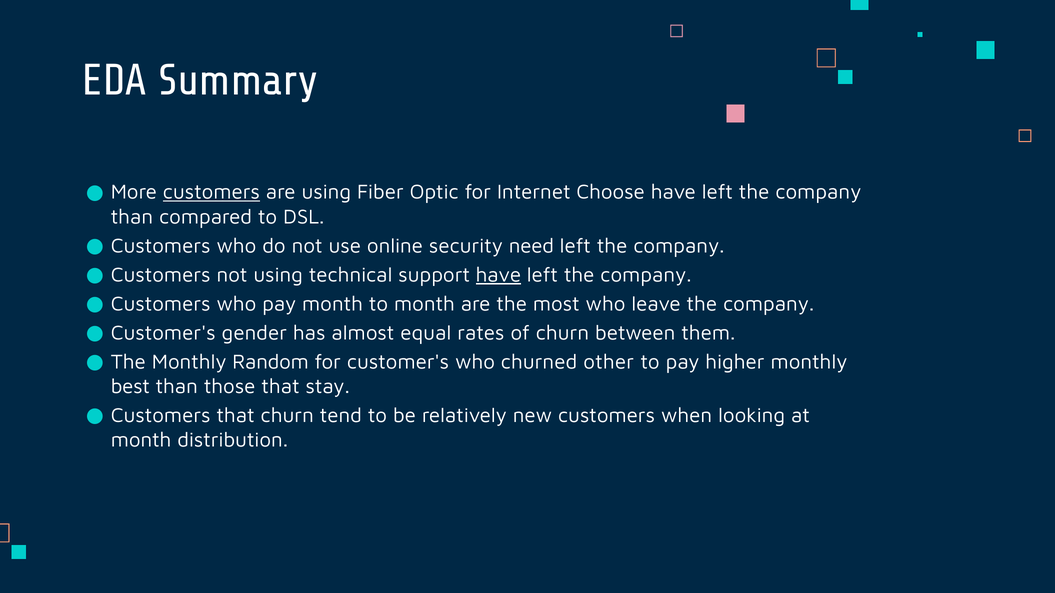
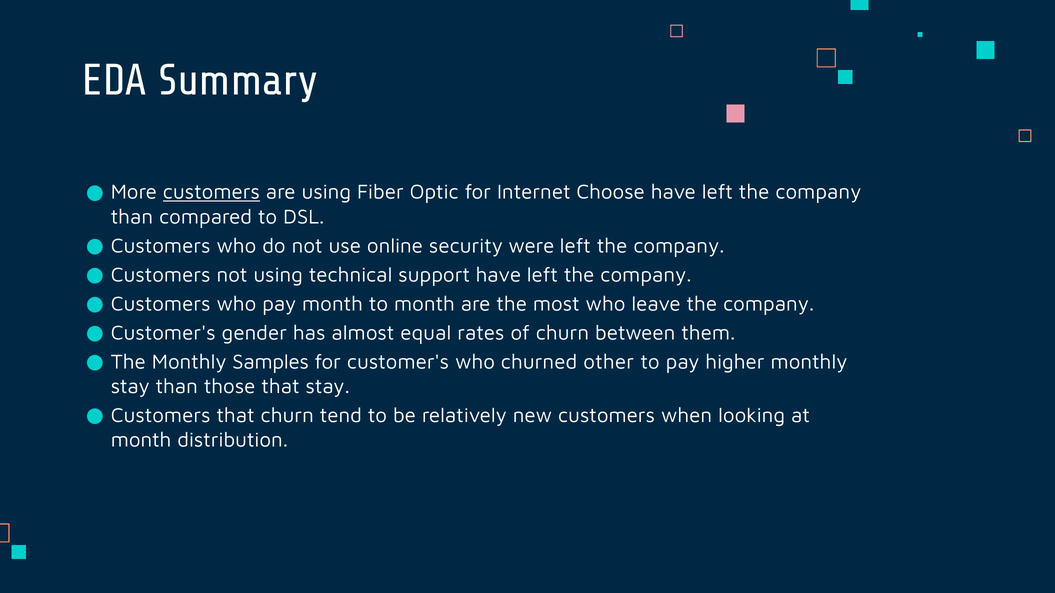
need: need -> were (531, 246)
have underline: present -> none (498, 275)
Random: Random -> Samples (271, 362)
best: best -> stay (130, 387)
